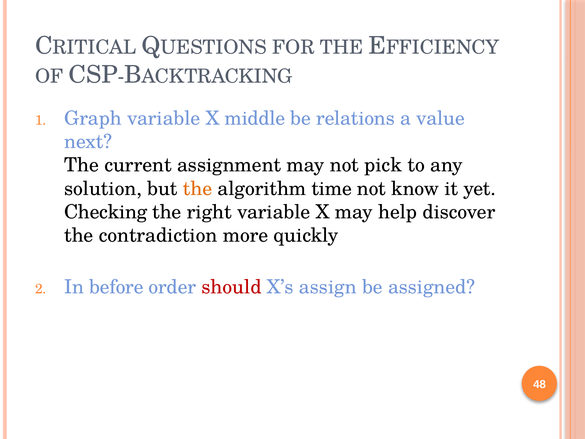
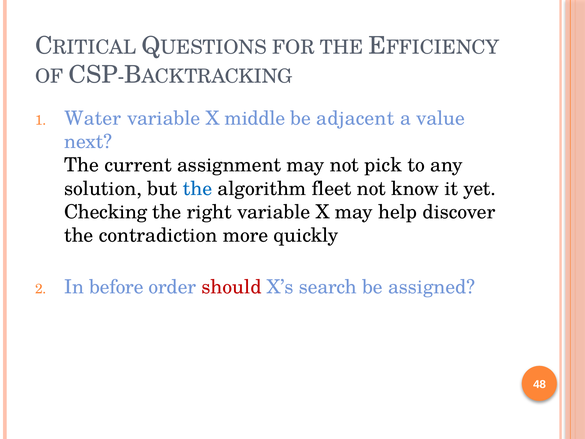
Graph: Graph -> Water (93, 118)
relations: relations -> adjacent (355, 118)
the colour: orange -> blue (198, 189)
time: time -> fleet (332, 189)
assign: assign -> search (328, 287)
